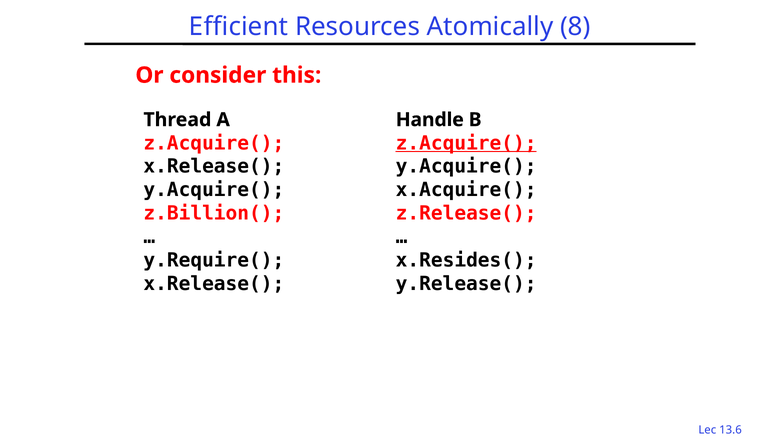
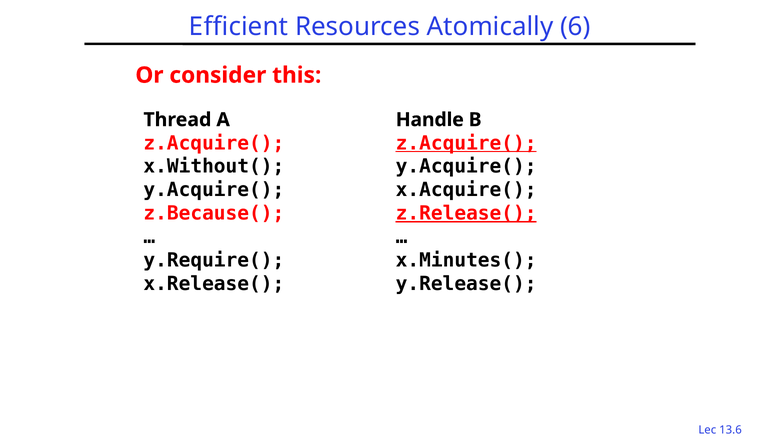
8: 8 -> 6 (575, 27)
x.Release(: x.Release( -> x.Without( (214, 166)
z.Billion(: z.Billion( -> z.Because( (214, 213)
z.Release( underline: none -> present (466, 213)
x.Resides(: x.Resides( -> x.Minutes( (466, 260)
